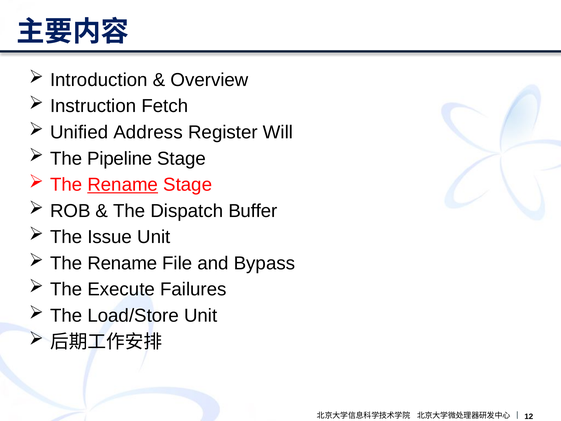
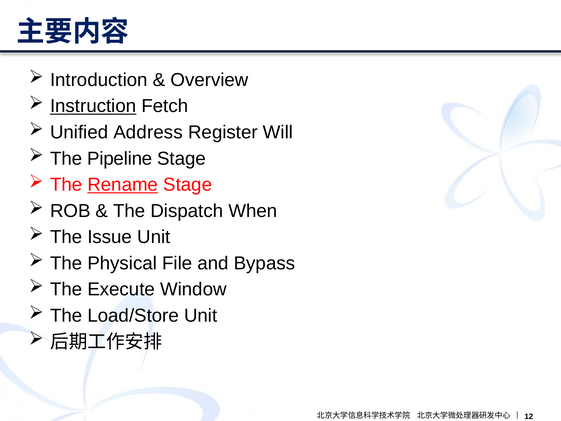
Instruction underline: none -> present (93, 106)
Buffer: Buffer -> When (253, 211)
Rename: Rename -> Physical (122, 263)
Failures: Failures -> Window (193, 289)
